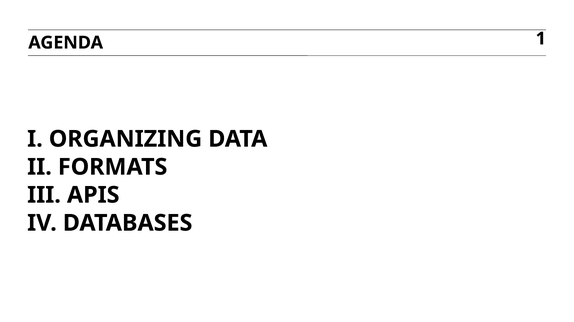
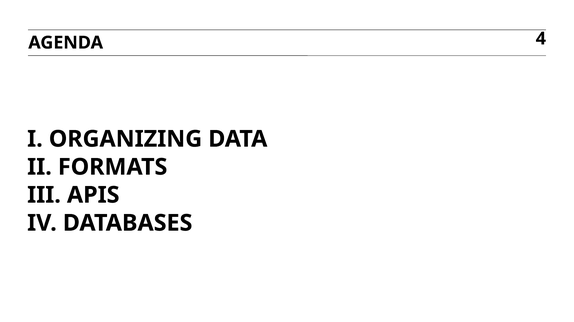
1: 1 -> 4 (541, 39)
